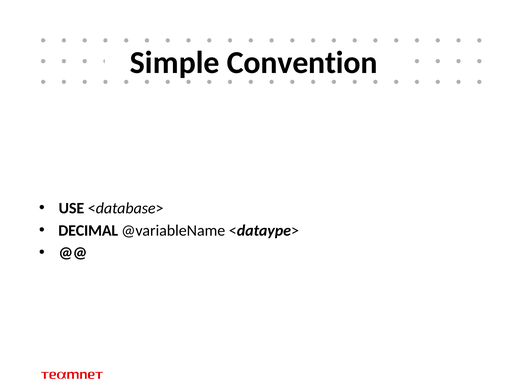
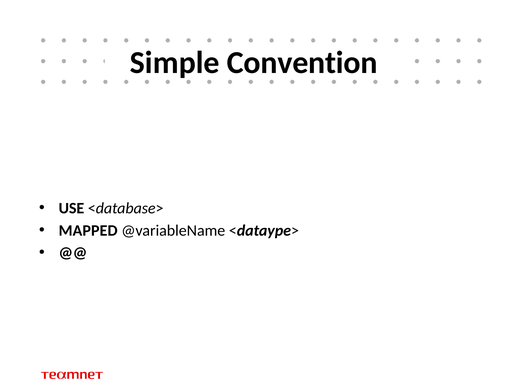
DECIMAL: DECIMAL -> MAPPED (88, 231)
